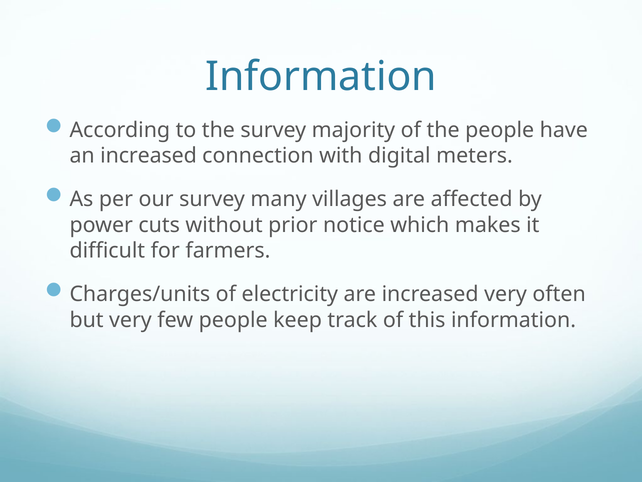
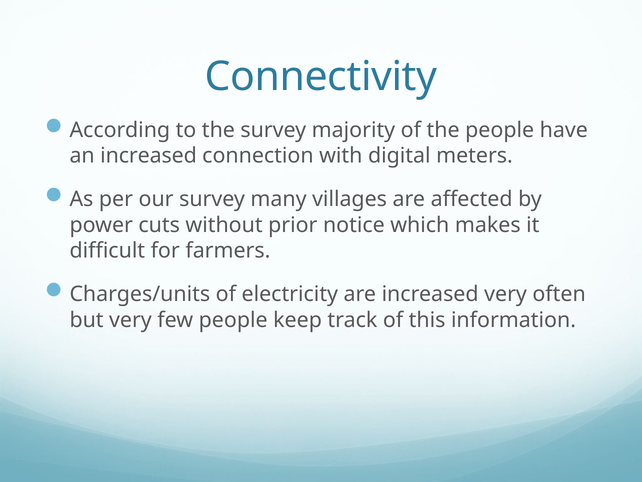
Information: Information -> Connectivity (321, 76)
